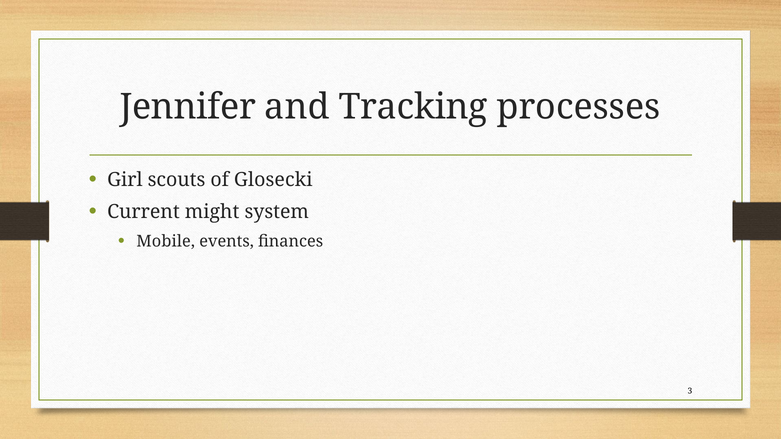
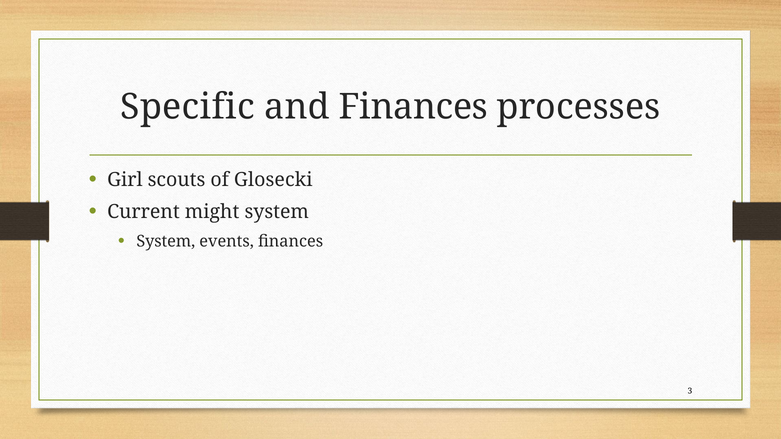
Jennifer: Jennifer -> Specific (187, 107)
and Tracking: Tracking -> Finances (413, 107)
Mobile: Mobile -> System (166, 241)
